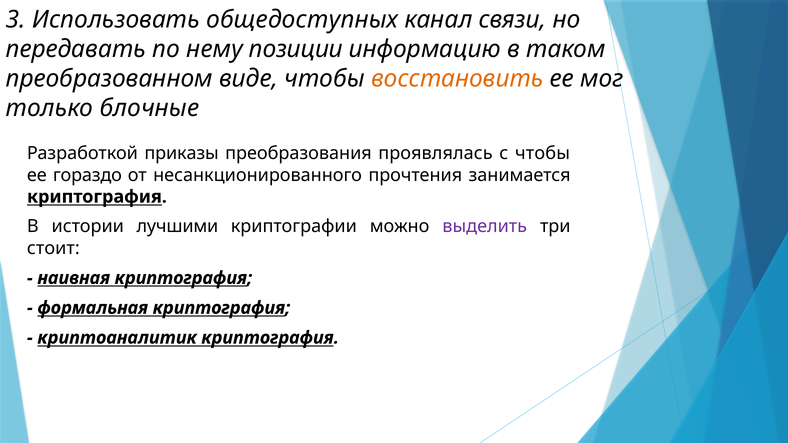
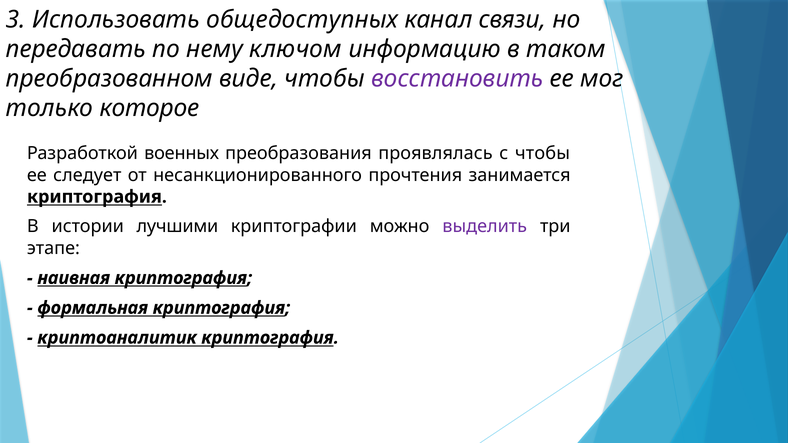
позиции: позиции -> ключом (296, 49)
восстановить colour: orange -> purple (457, 79)
блочные: блочные -> которое (149, 108)
приказы: приказы -> военных (182, 154)
гораздо: гораздо -> следует (87, 175)
стоит: стоит -> этапе (53, 248)
